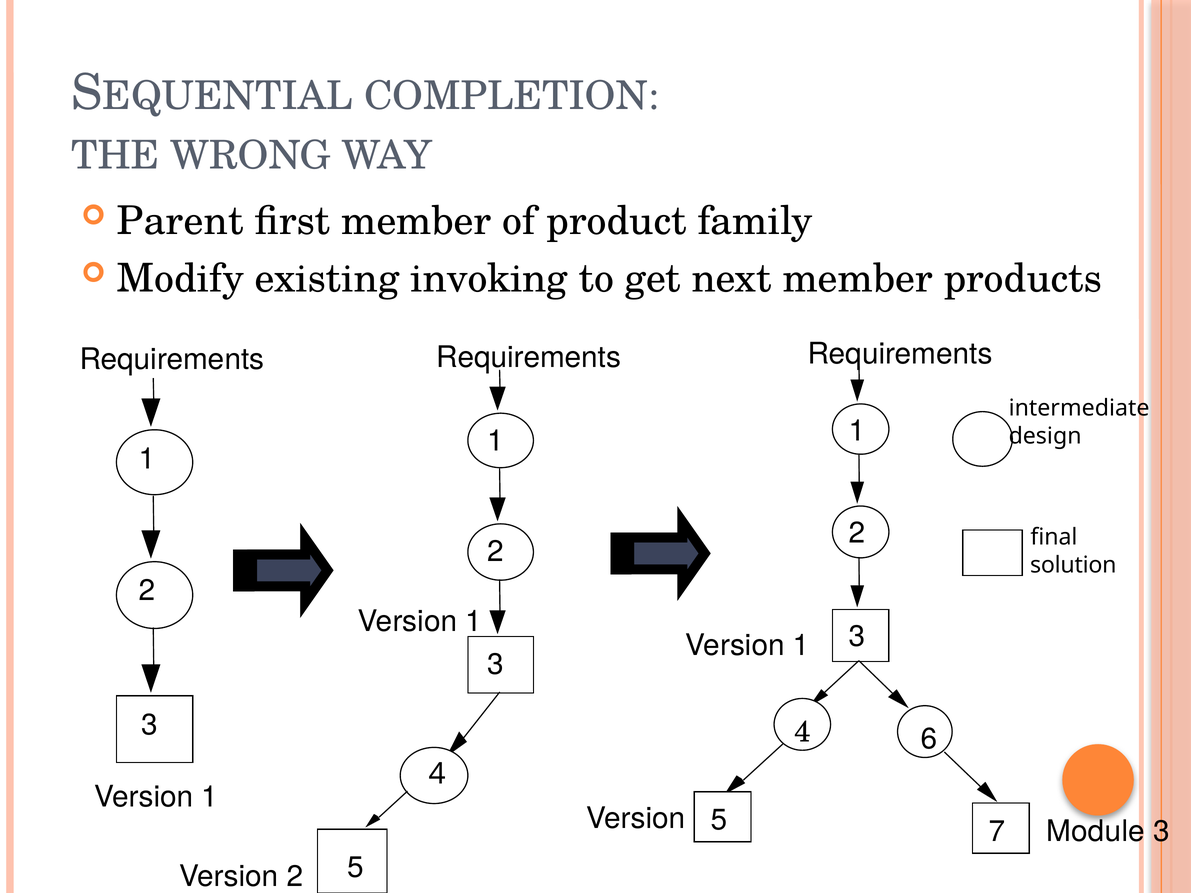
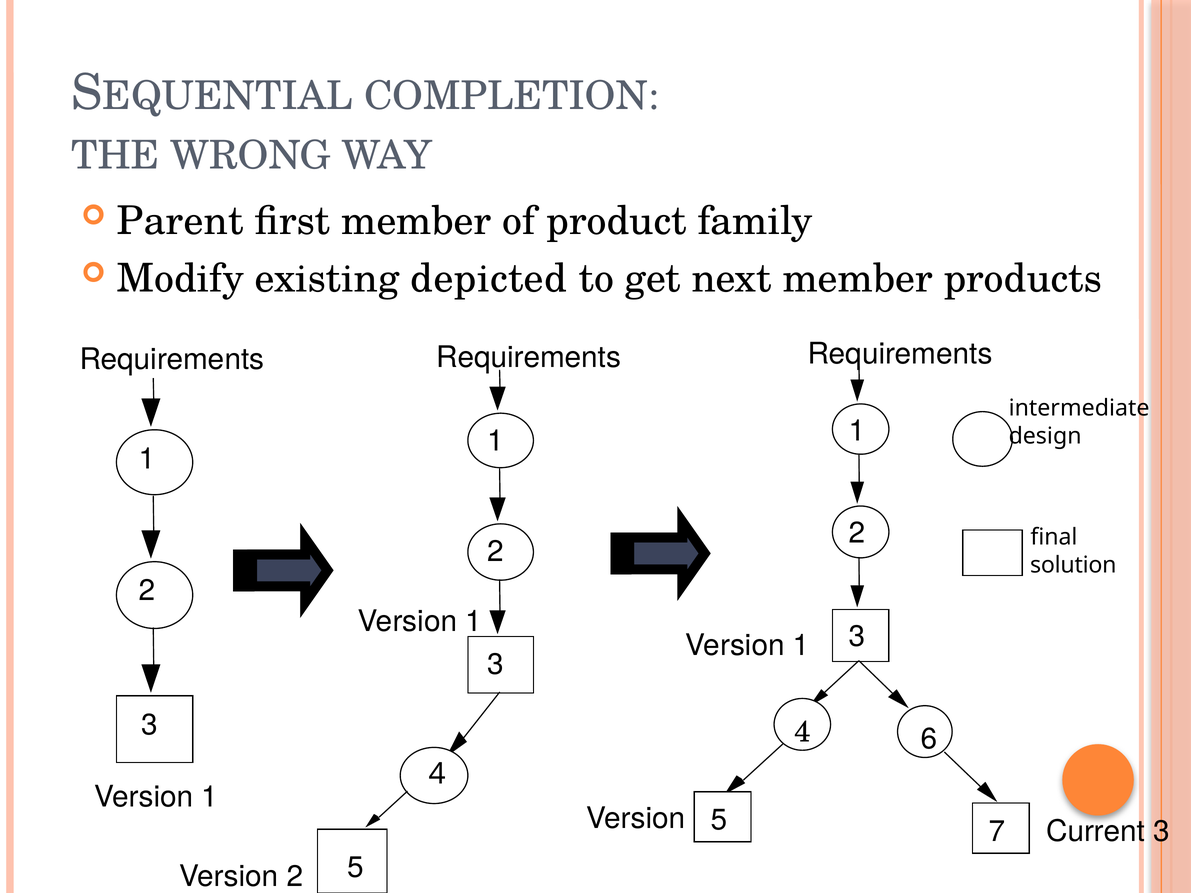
invoking: invoking -> depicted (489, 279)
Module: Module -> Current (1096, 832)
